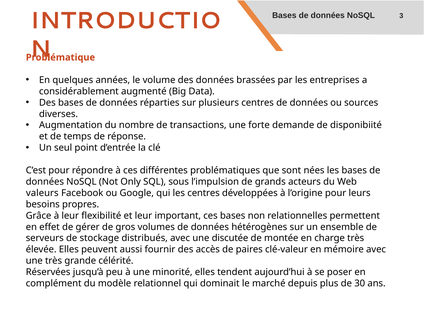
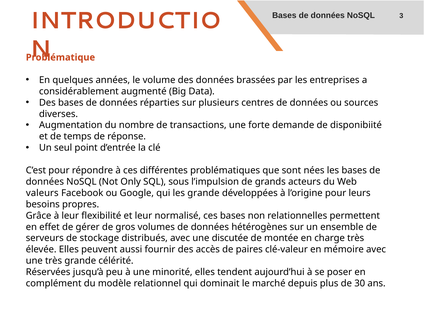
les centres: centres -> grande (203, 193)
important: important -> normalisé (178, 216)
